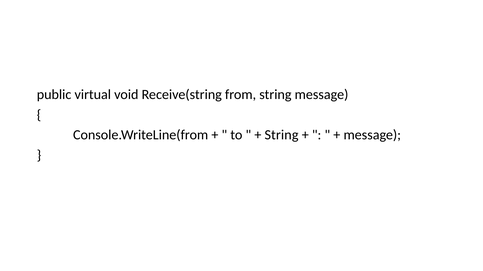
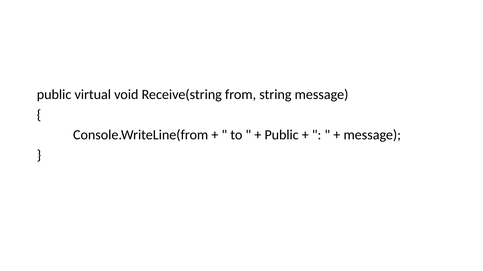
String: String -> Public (282, 135)
